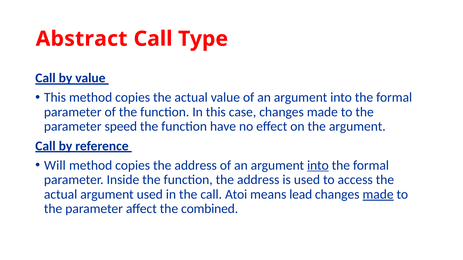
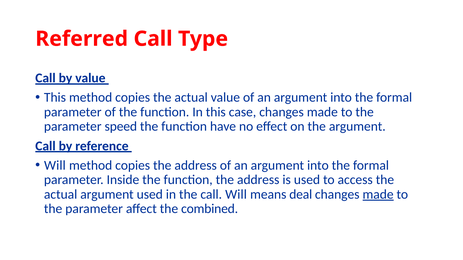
Abstract: Abstract -> Referred (82, 39)
into underline: present -> none (318, 166)
call Atoi: Atoi -> Will (236, 195)
lead: lead -> deal (301, 195)
